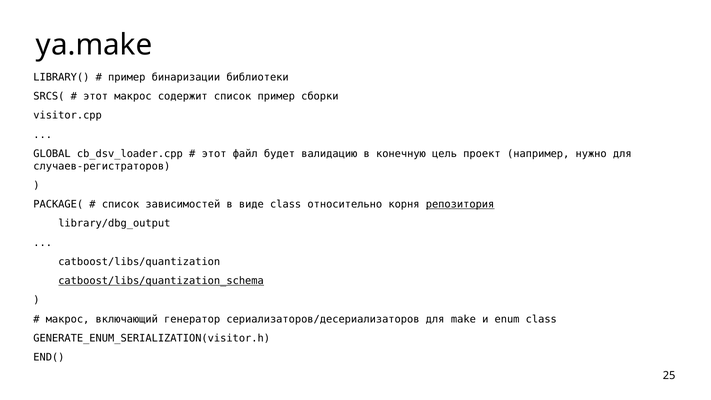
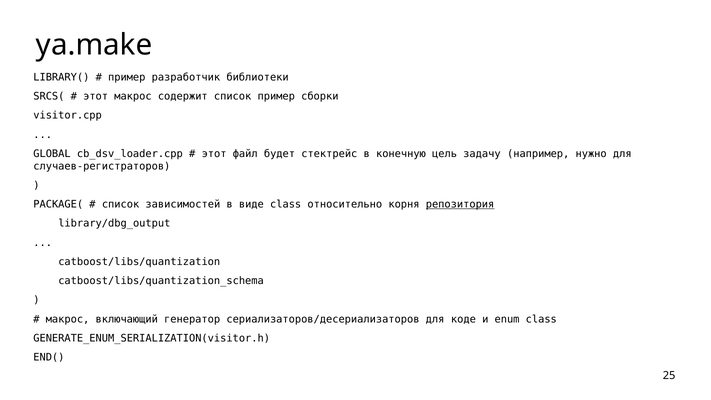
бинаризации: бинаризации -> разработчик (186, 77)
валидацию: валидацию -> стектрейс (329, 154)
проект: проект -> задачу (482, 154)
catboost/libs/quantization_schema underline: present -> none (161, 281)
make: make -> коде (463, 319)
